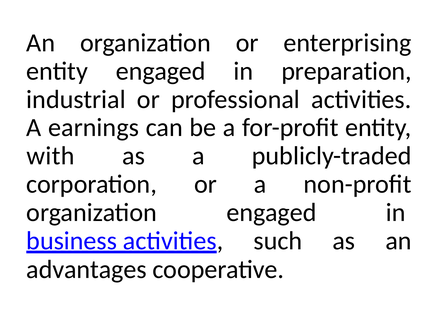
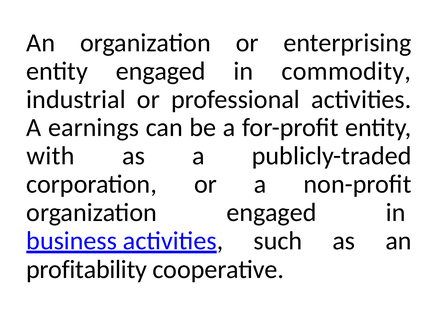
preparation: preparation -> commodity (346, 71)
advantages: advantages -> profitability (87, 269)
